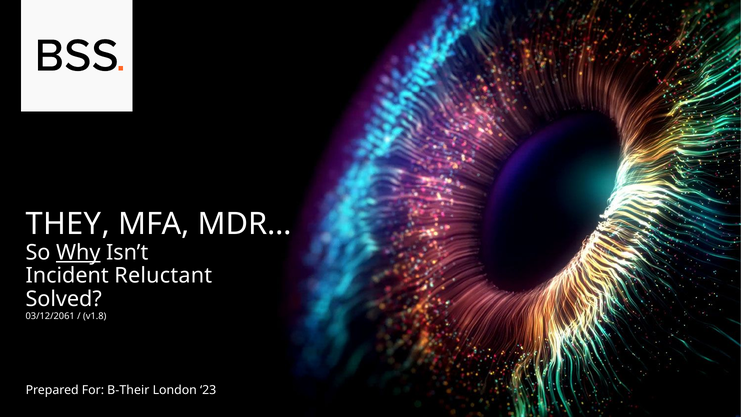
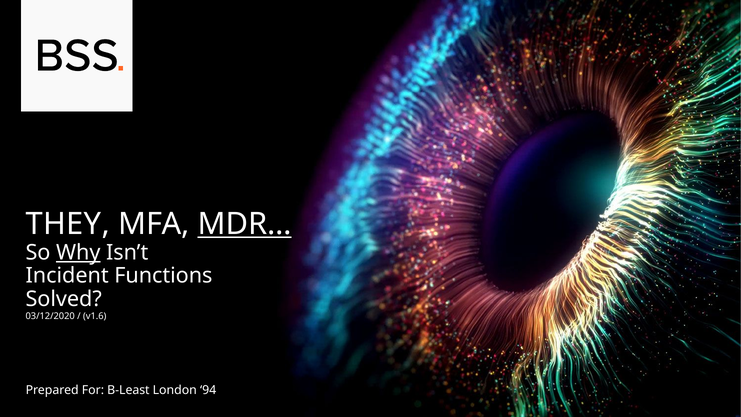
MDR… underline: none -> present (245, 224)
Reluctant: Reluctant -> Functions (163, 276)
03/12/2061: 03/12/2061 -> 03/12/2020 (50, 316)
v1.8: v1.8 -> v1.6 (95, 316)
B-Their: B-Their -> B-Least (128, 390)
23: 23 -> 94 (208, 390)
